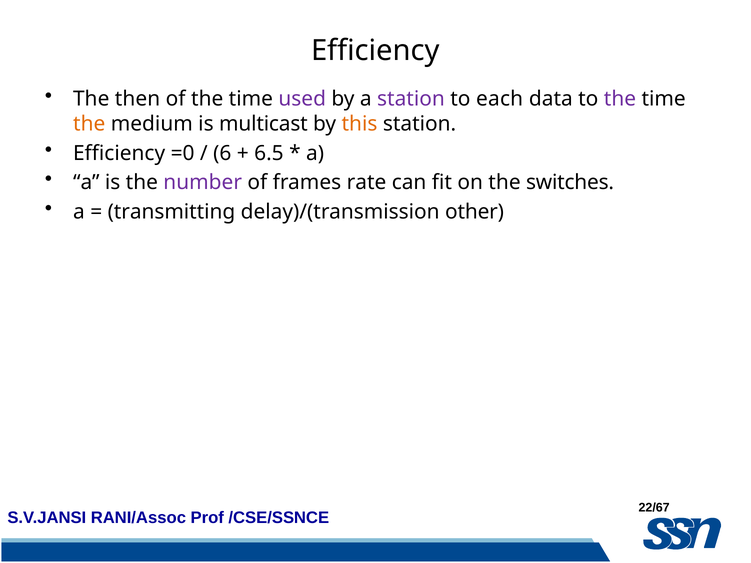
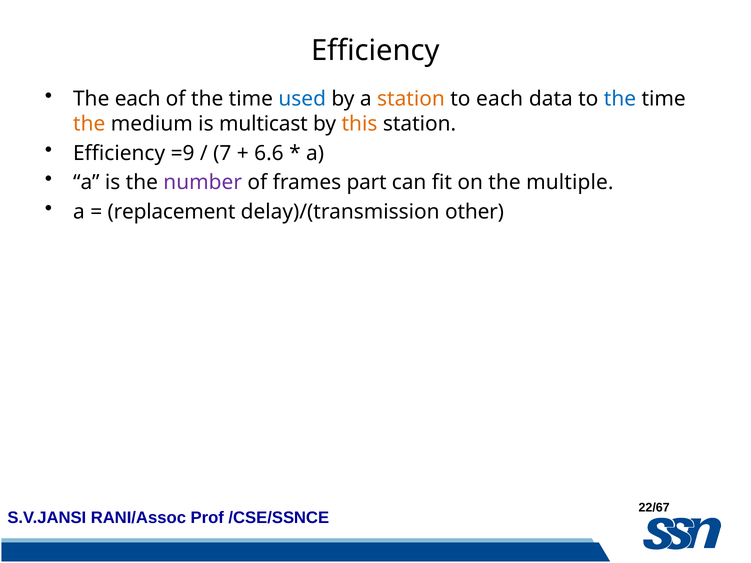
The then: then -> each (138, 99)
used colour: purple -> blue (302, 99)
station colour: purple -> orange (411, 99)
the colour: purple -> blue (620, 99)
=0: =0 -> =9 (183, 153)
6: 6 -> 7 (222, 153)
6.5: 6.5 -> 6.6 (269, 153)
rate: rate -> part (367, 183)
switches: switches -> multiple (570, 183)
transmitting: transmitting -> replacement (172, 212)
